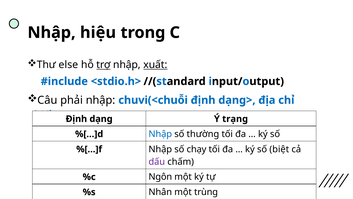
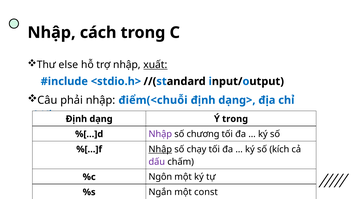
hiệu: hiệu -> cách (98, 33)
trợ underline: present -> none (104, 65)
chuvi(<chuỗi: chuvi(<chuỗi -> điểm(<chuỗi (153, 100)
Ý trạng: trạng -> trọng (235, 119)
Nhập colour: blue -> purple (160, 134)
thường: thường -> chương (203, 134)
Nhập underline: none -> present (160, 149)
biệt: biệt -> kích (279, 149)
Nhân: Nhân -> Ngắn (160, 192)
trùng: trùng -> const (206, 192)
